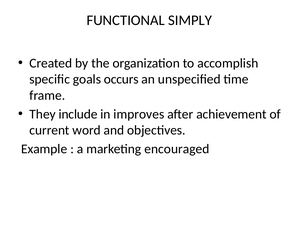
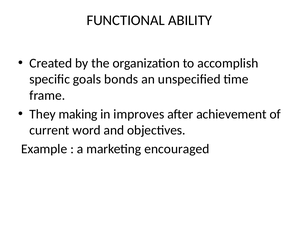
SIMPLY: SIMPLY -> ABILITY (190, 20)
occurs: occurs -> bonds (121, 79)
include: include -> making (78, 114)
